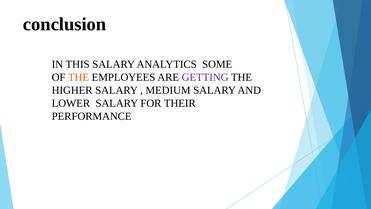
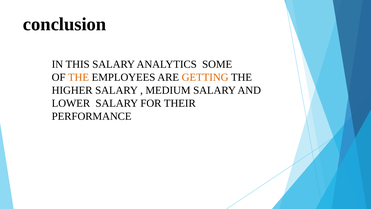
GETTING colour: purple -> orange (205, 77)
